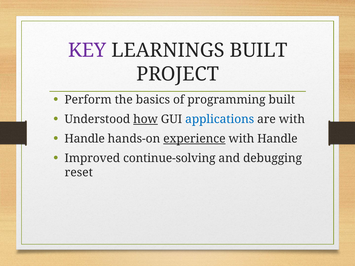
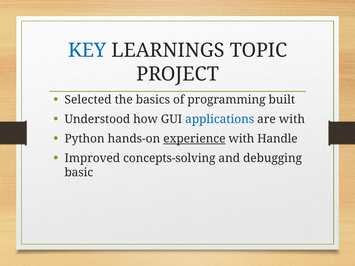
KEY colour: purple -> blue (87, 51)
LEARNINGS BUILT: BUILT -> TOPIC (258, 51)
Perform: Perform -> Selected (88, 100)
how underline: present -> none (146, 119)
Handle: Handle -> Python (85, 139)
continue-solving: continue-solving -> concepts-solving (169, 158)
reset: reset -> basic (79, 173)
